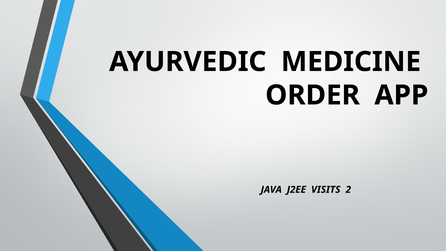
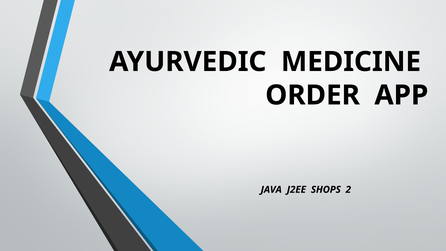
VISITS: VISITS -> SHOPS (326, 190)
